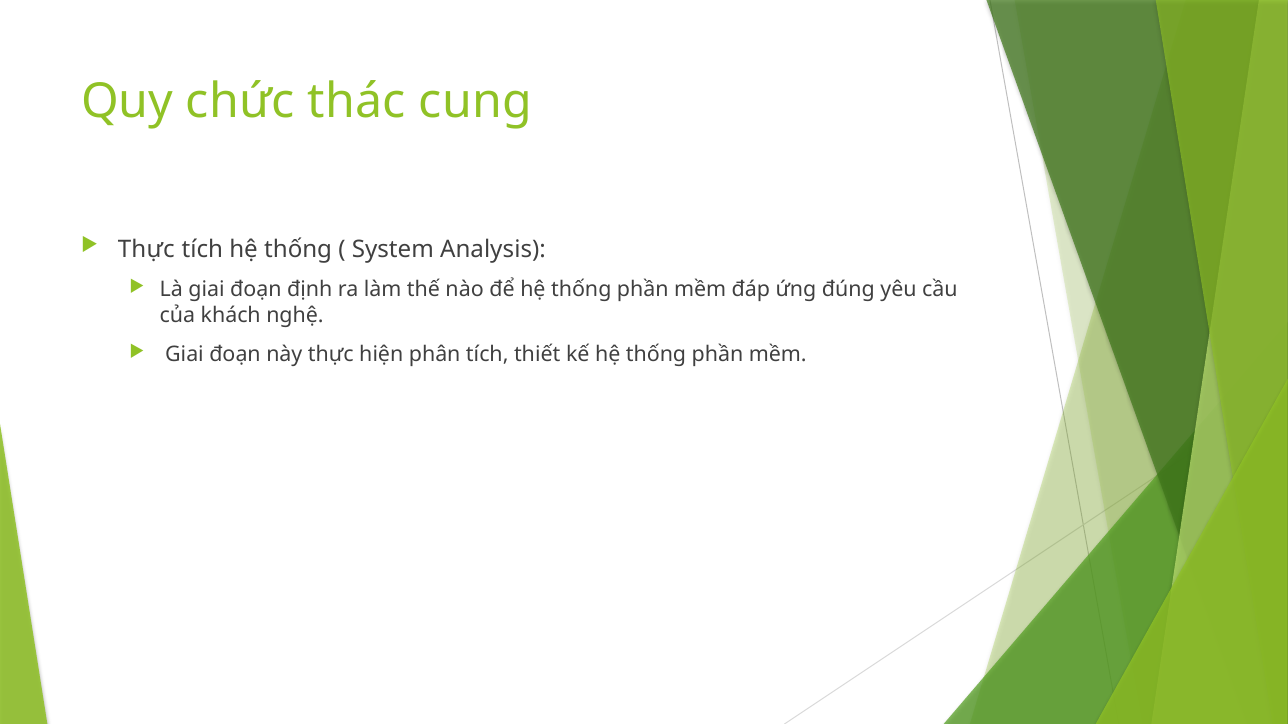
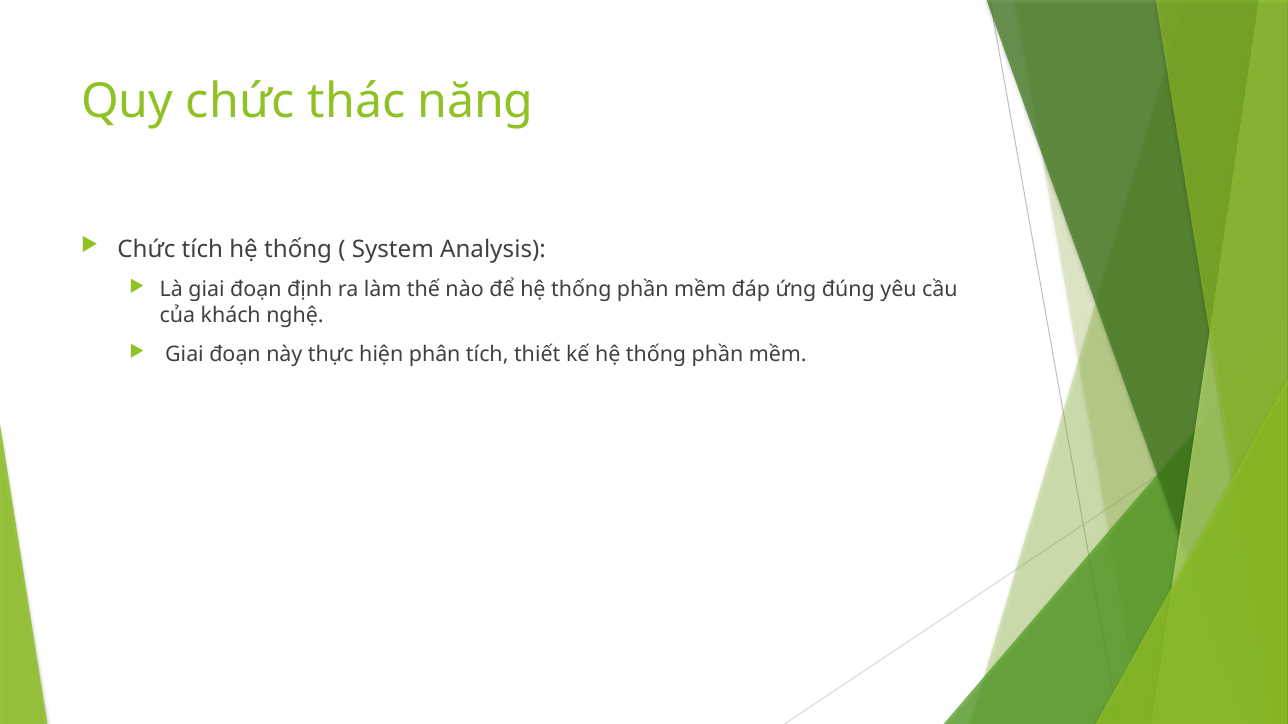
cung: cung -> năng (476, 102)
Thực: Thực -> Chức (146, 249)
